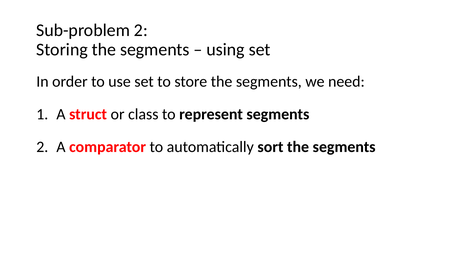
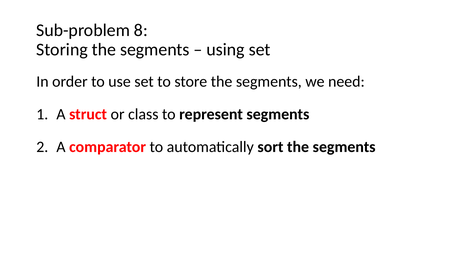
Sub-problem 2: 2 -> 8 (141, 30)
